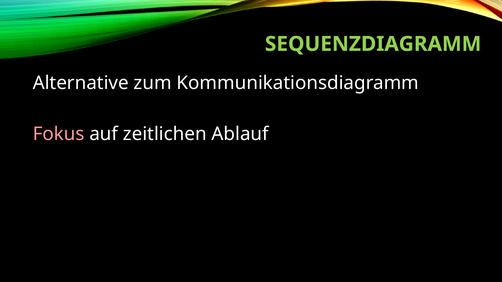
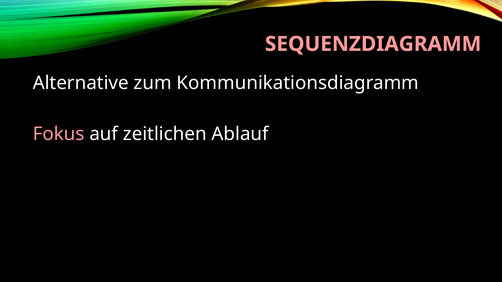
SEQUENZDIAGRAMM colour: light green -> pink (373, 44)
